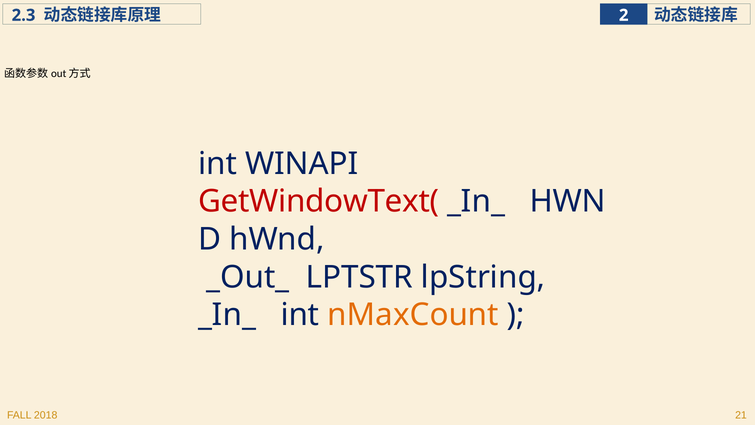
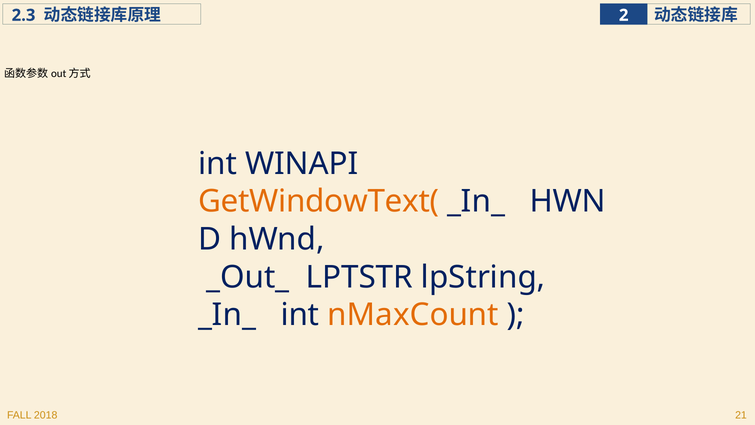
GetWindowText( colour: red -> orange (319, 201)
